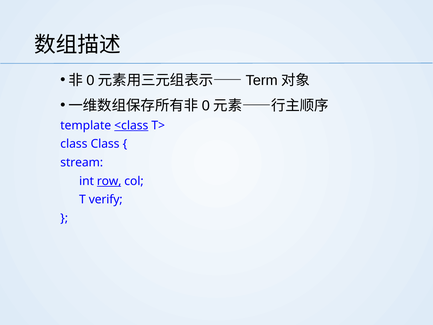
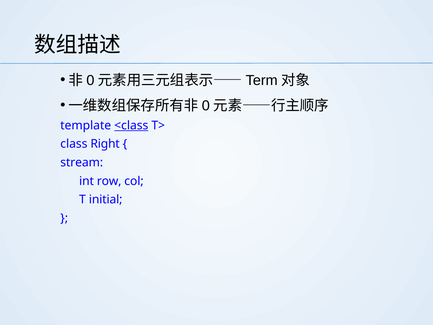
class Class: Class -> Right (105, 144)
row underline: present -> none (109, 181)
verify: verify -> initial (106, 199)
